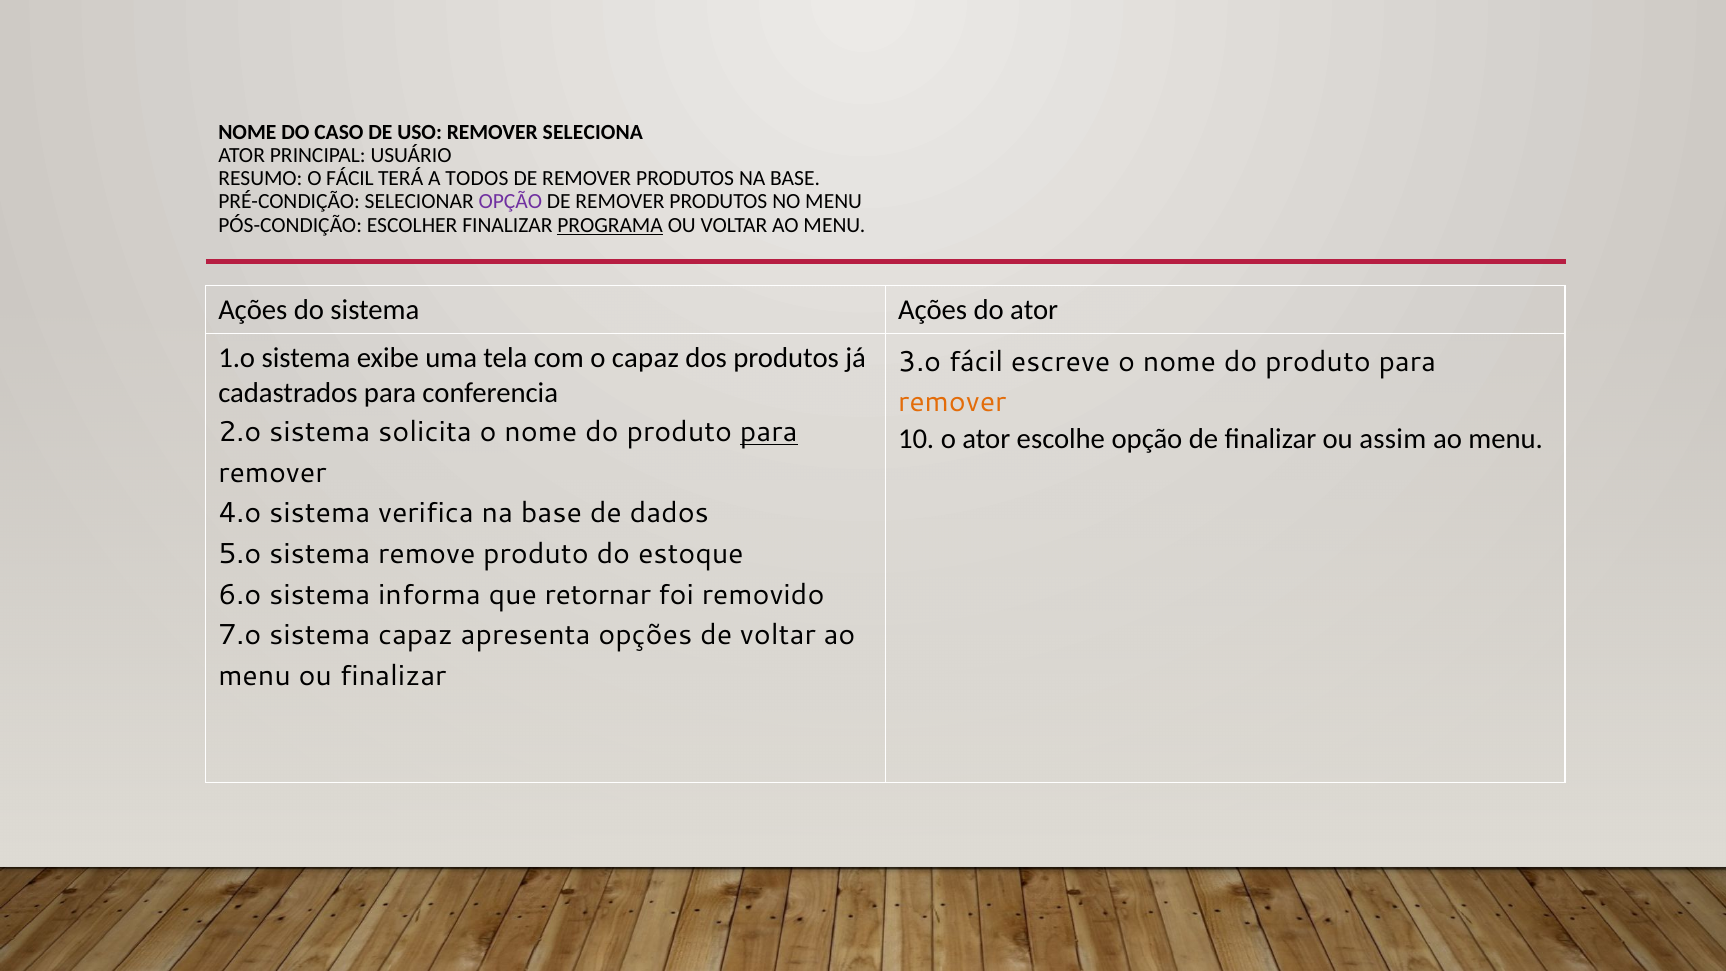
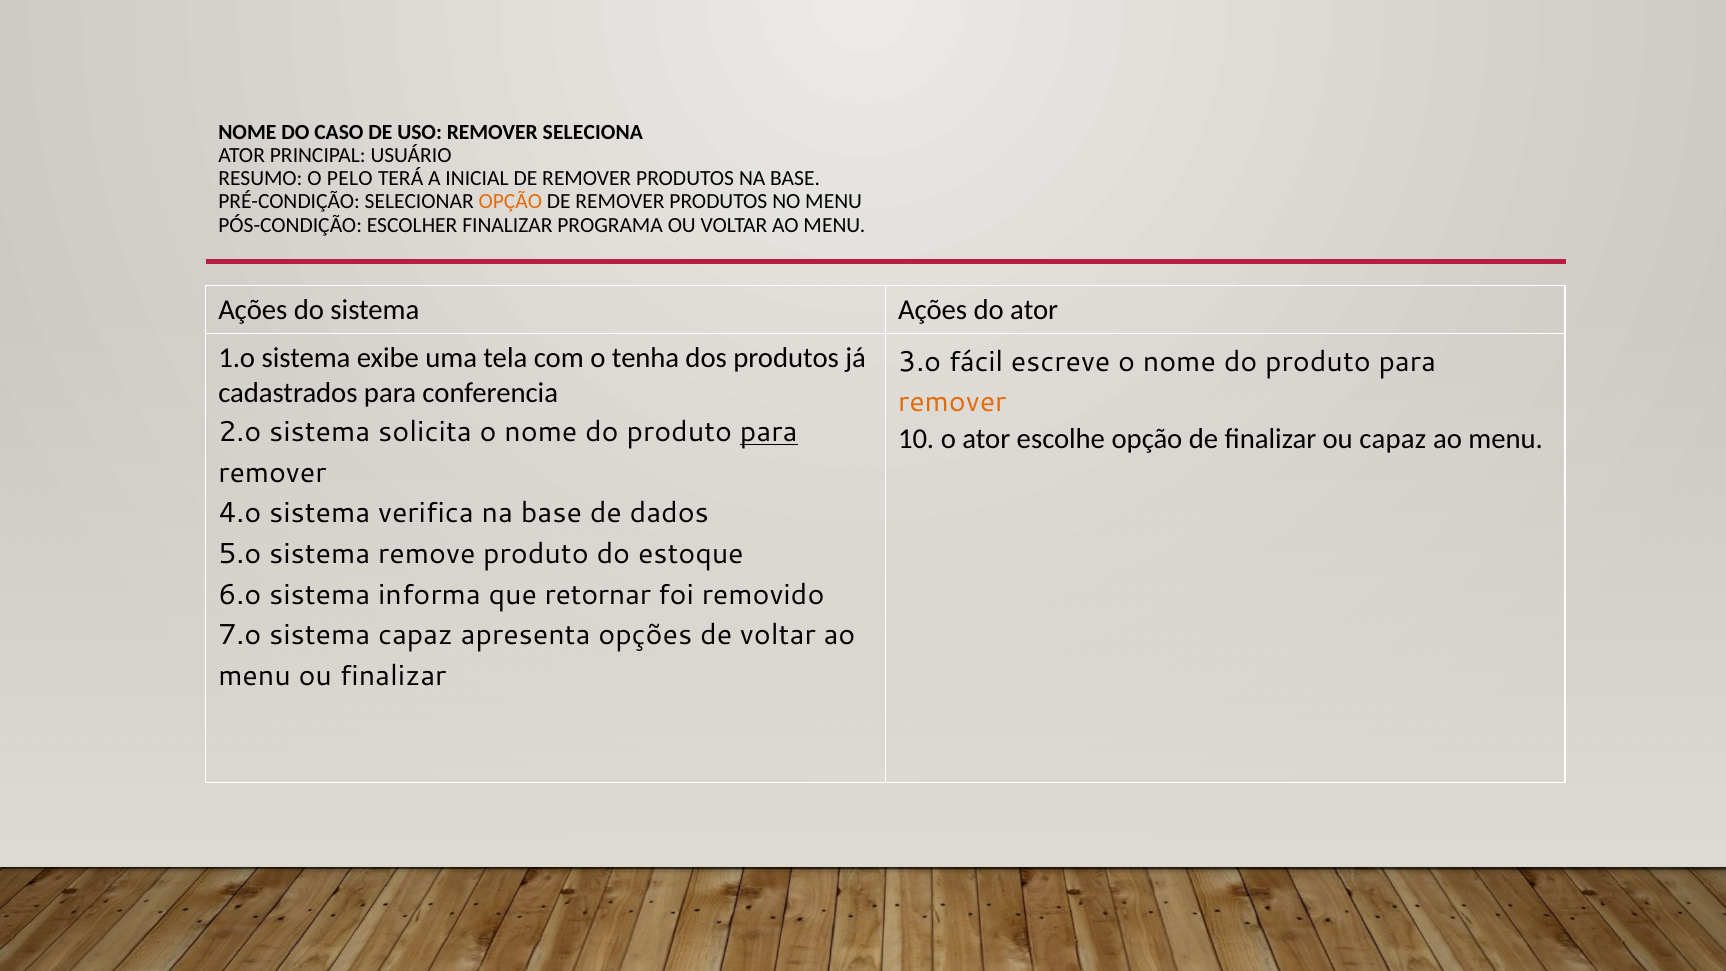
O FÁCIL: FÁCIL -> PELO (350, 178)
TODOS: TODOS -> INICIAL (477, 178)
OPÇÃO colour: purple -> orange (510, 202)
PROGRAMA underline: present -> none (610, 225)
o capaz: capaz -> tenha (646, 358)
ou assim: assim -> capaz (1393, 439)
